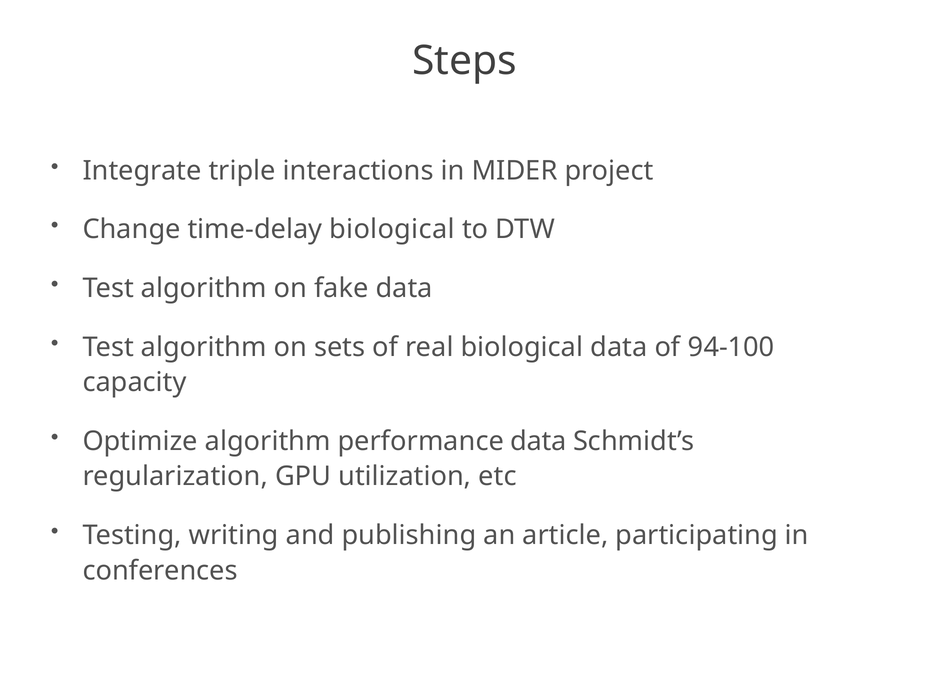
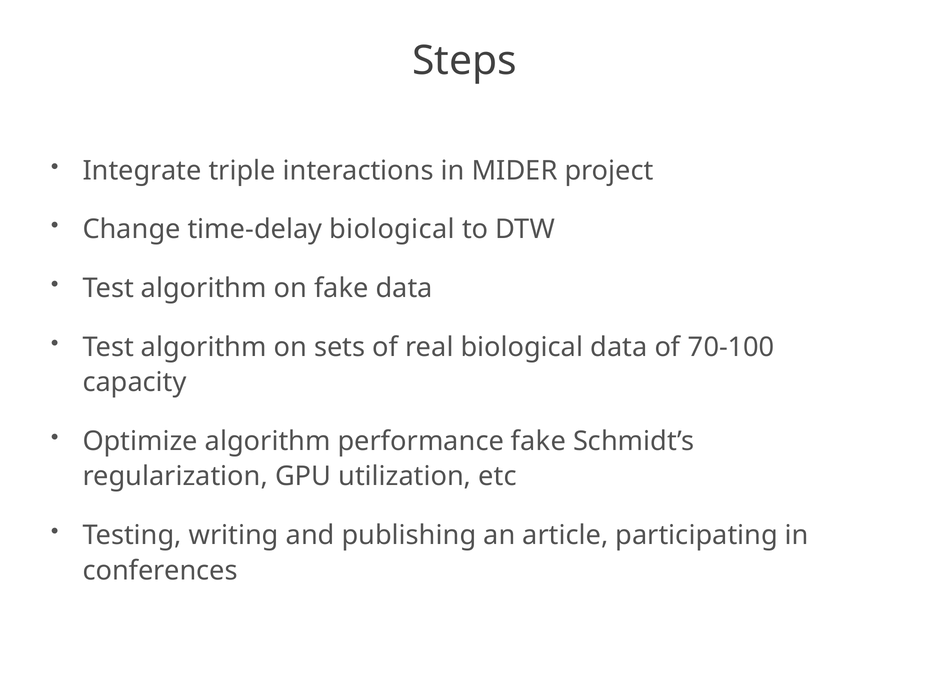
94-100: 94-100 -> 70-100 (731, 348)
performance data: data -> fake (538, 442)
